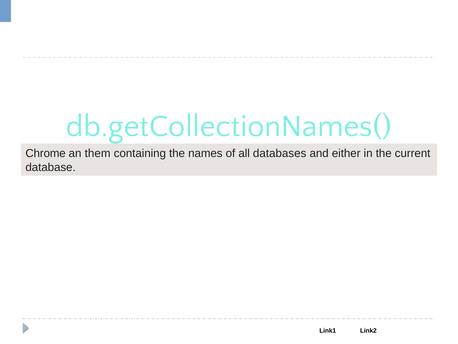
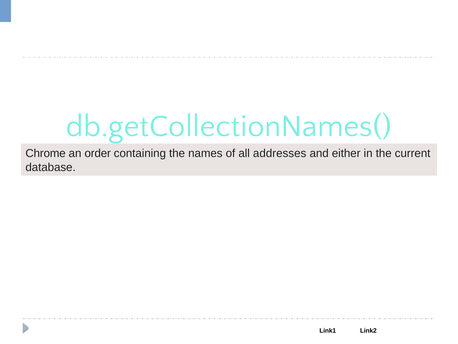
them: them -> order (98, 153)
databases: databases -> addresses (280, 153)
